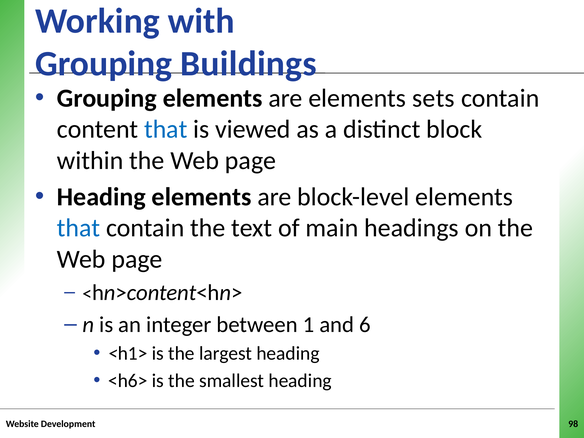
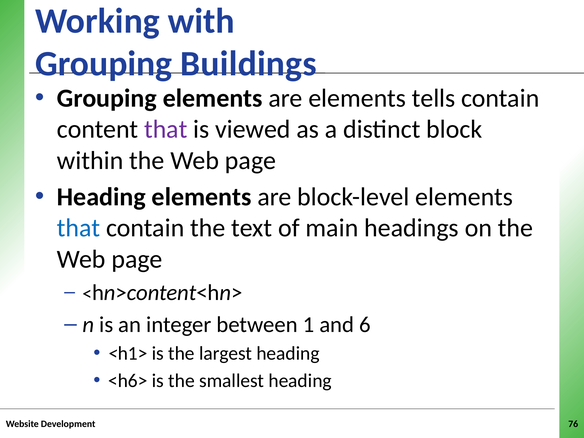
sets: sets -> tells (434, 98)
that colour: blue -> purple (166, 129)
98: 98 -> 76 (573, 424)
